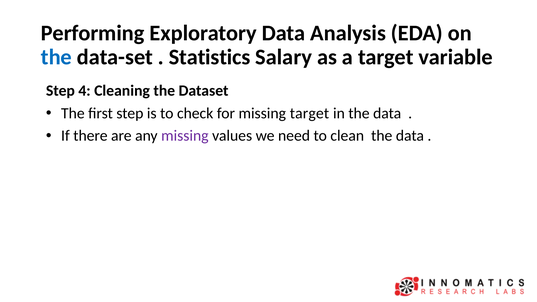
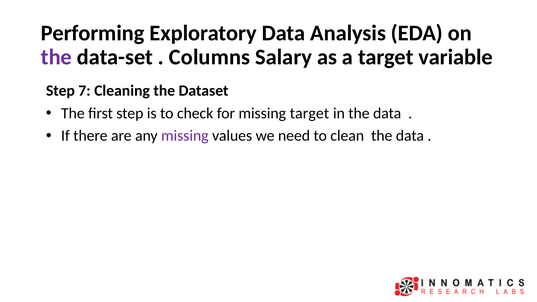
the colour: blue -> purple (56, 57)
Statistics: Statistics -> Columns (209, 57)
4: 4 -> 7 (85, 91)
